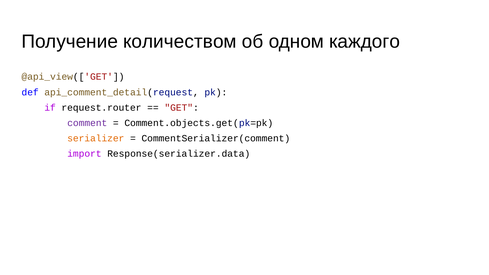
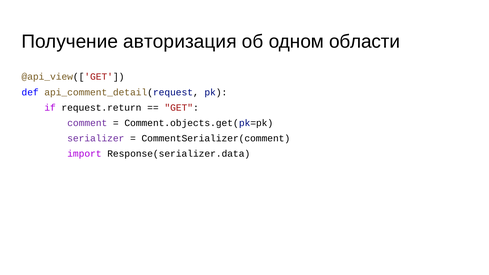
количеством: количеством -> авторизация (180, 41)
каждого: каждого -> области (365, 41)
request.router: request.router -> request.return (101, 108)
serializer colour: orange -> purple (96, 138)
